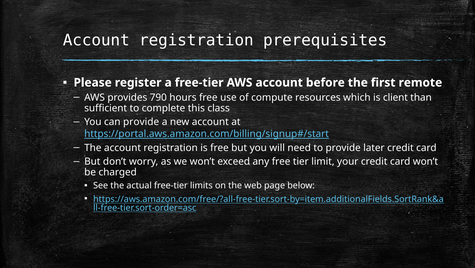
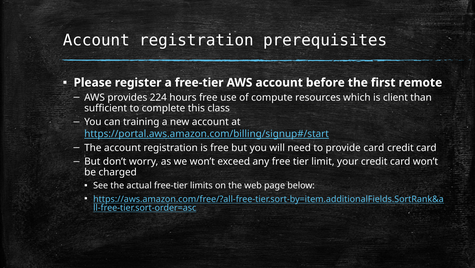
790: 790 -> 224 (158, 97)
can provide: provide -> training (141, 122)
provide later: later -> card (374, 147)
